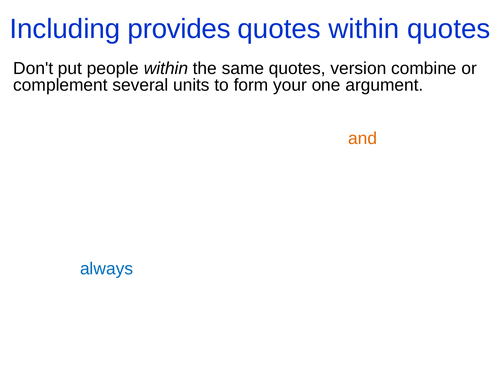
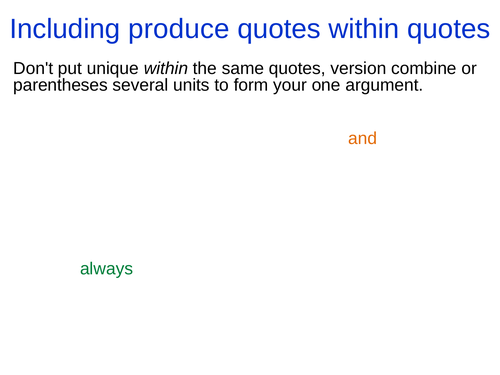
provides: provides -> produce (179, 29)
people: people -> unique (113, 68)
complement: complement -> parentheses (61, 85)
always colour: blue -> green (107, 269)
